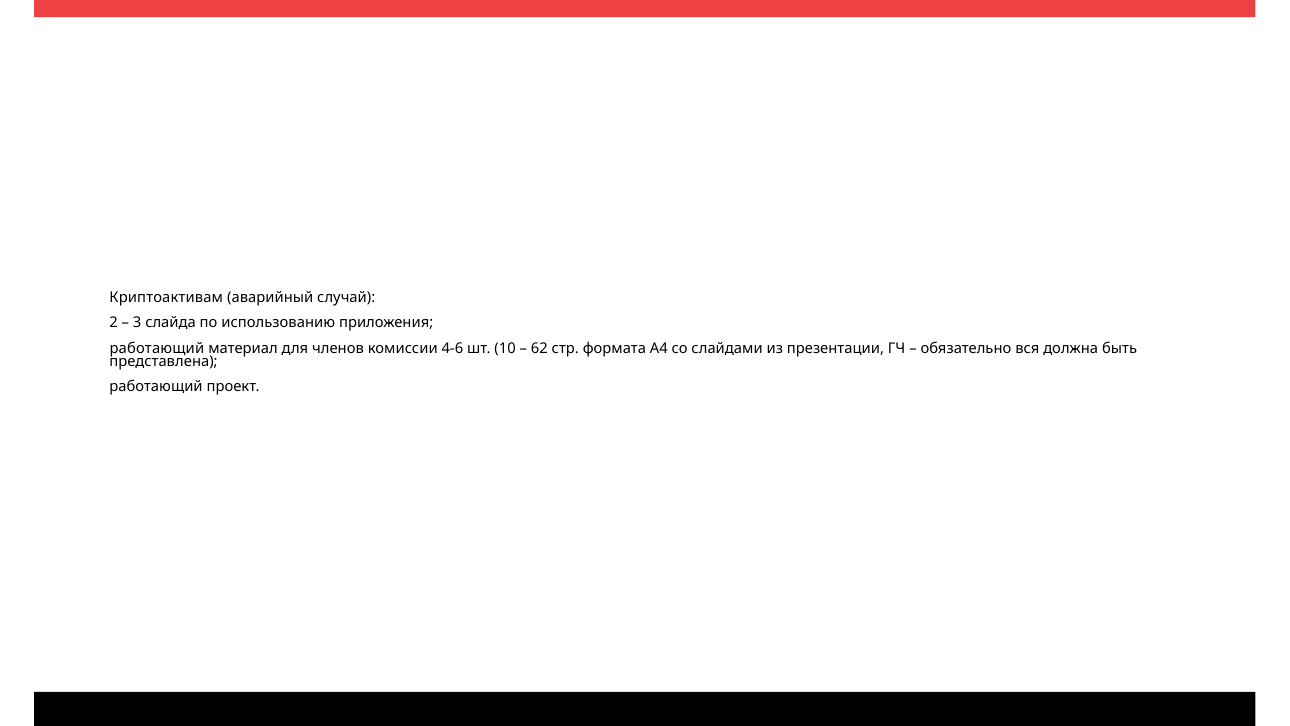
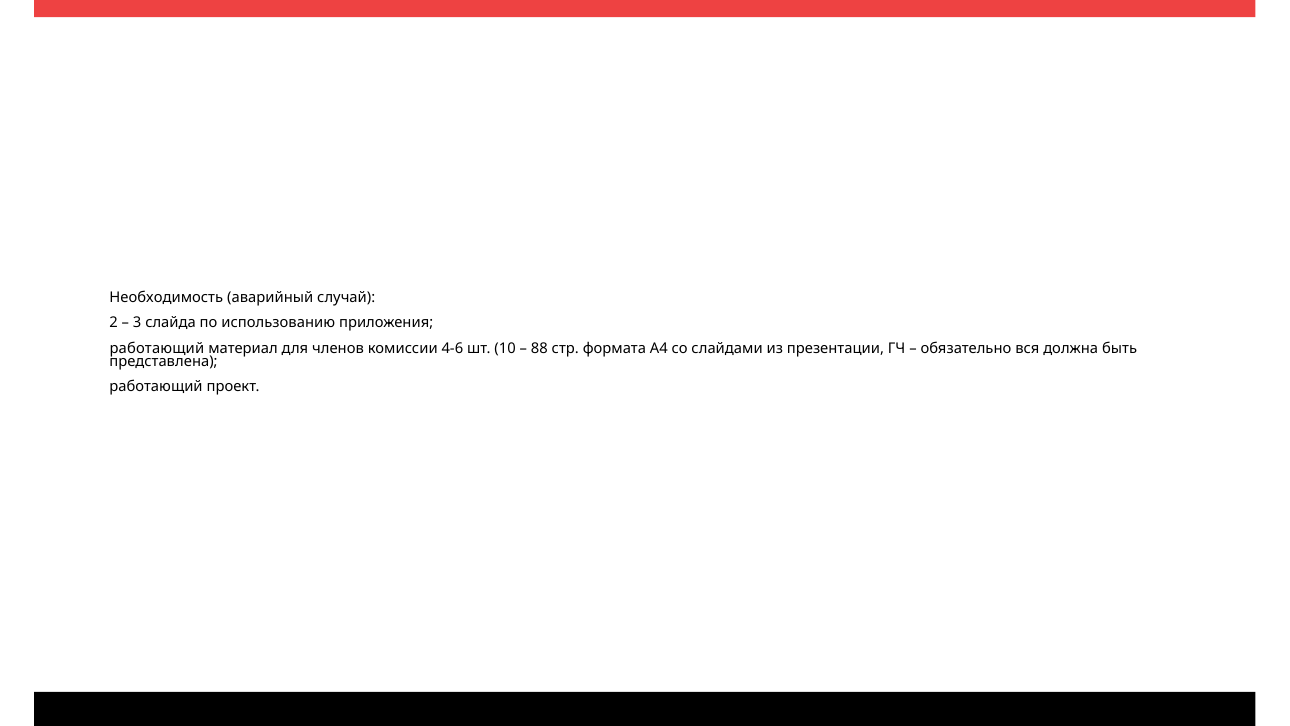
Криптоактивам: Криптоактивам -> Необходимость (166, 297)
62: 62 -> 88 (539, 348)
